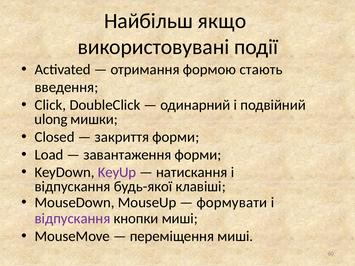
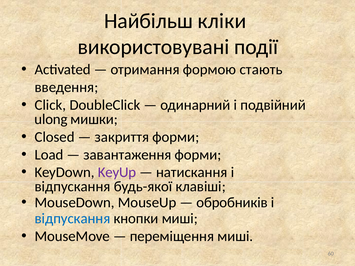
якщо: якщо -> кліки (222, 21)
формувати: формувати -> обробників (232, 203)
відпускання colour: purple -> blue (72, 219)
